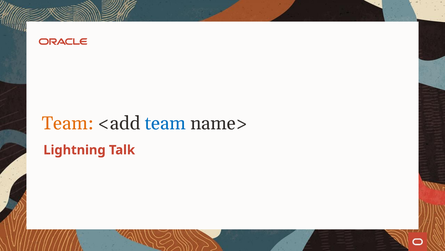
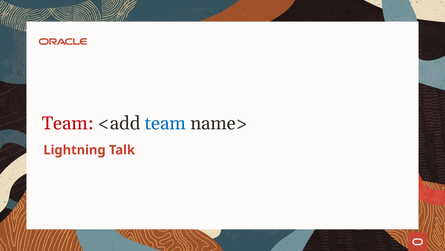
Team colour: orange -> red (68, 123)
